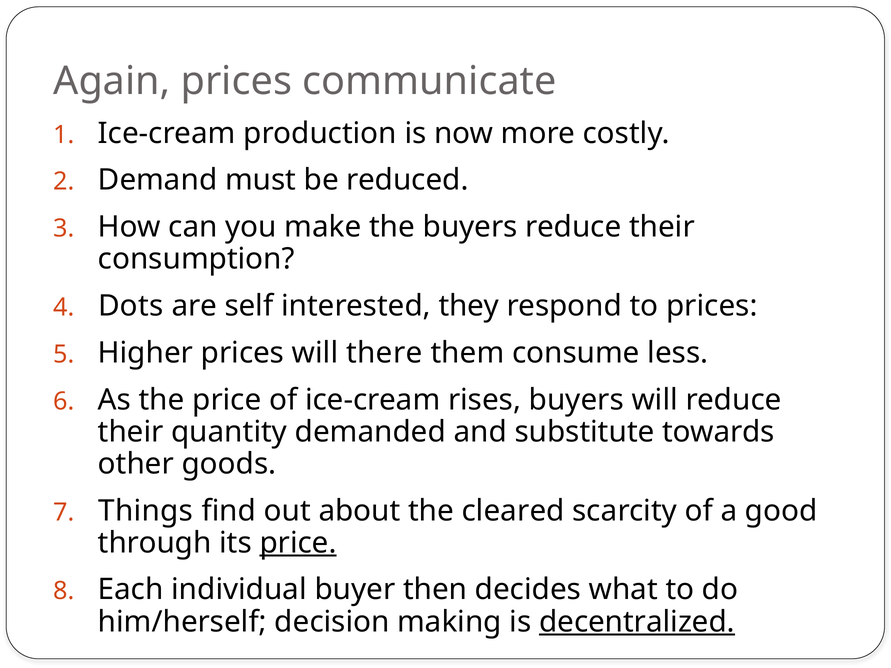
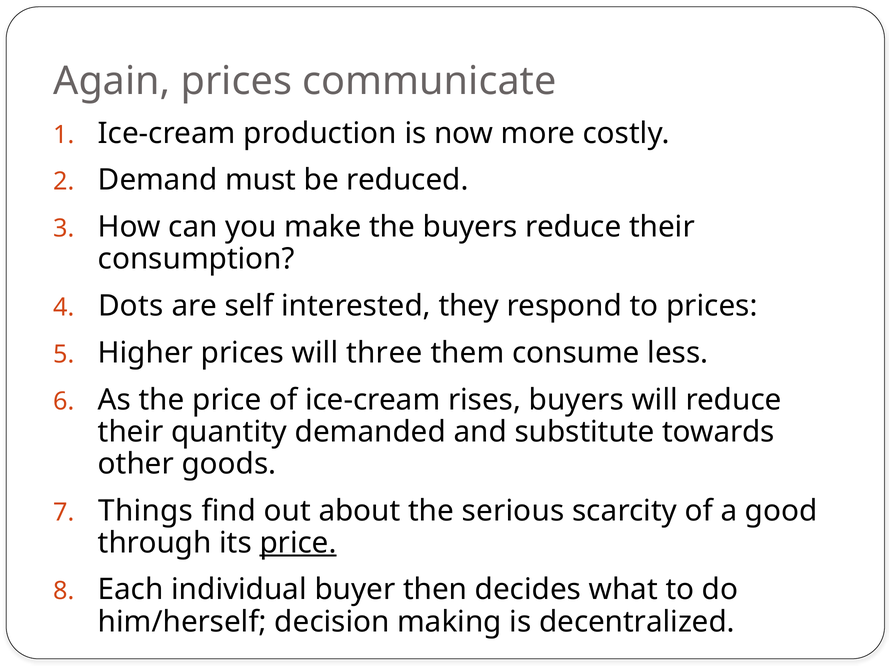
there: there -> three (384, 353)
cleared: cleared -> serious (513, 511)
decentralized underline: present -> none (637, 622)
